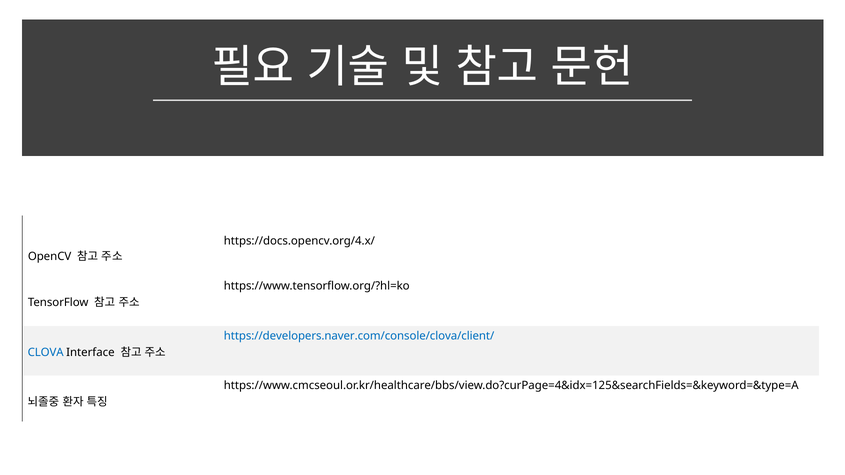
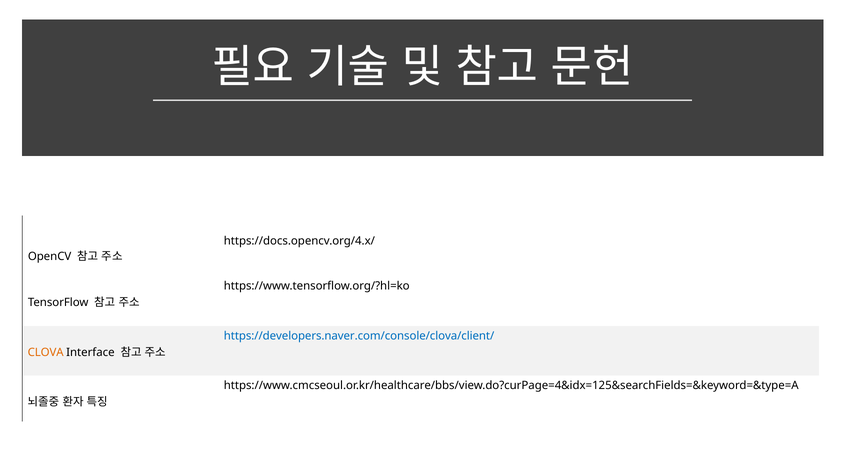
CLOVA colour: blue -> orange (46, 353)
